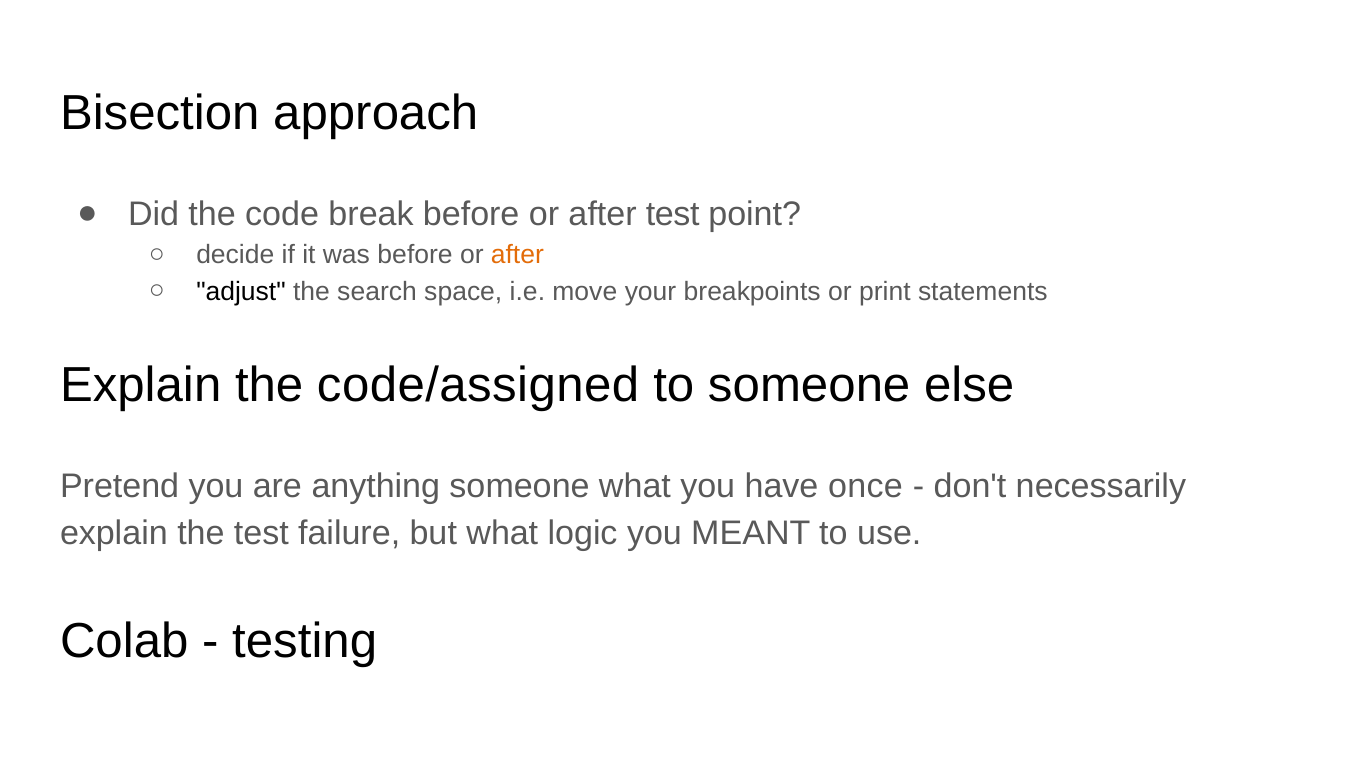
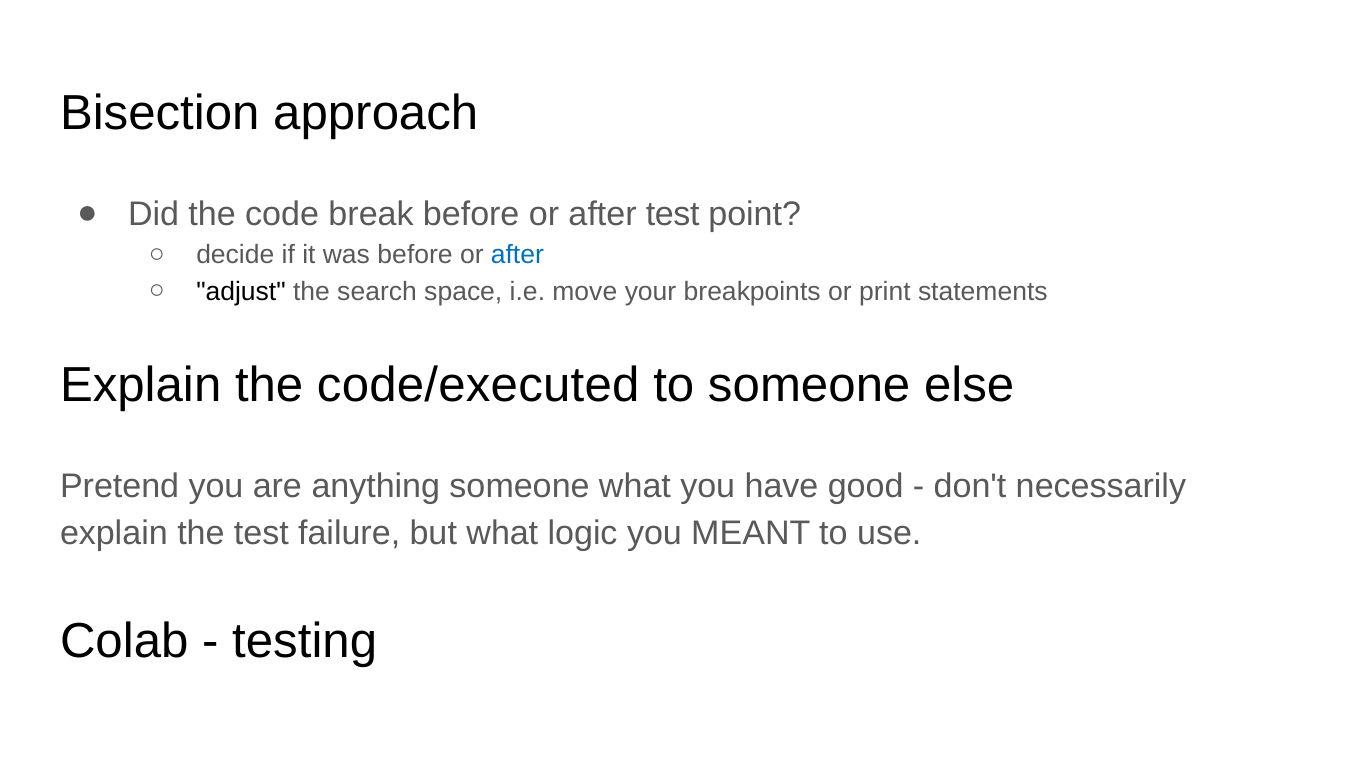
after colour: orange -> blue (517, 255)
code/assigned: code/assigned -> code/executed (478, 385)
once: once -> good (866, 487)
